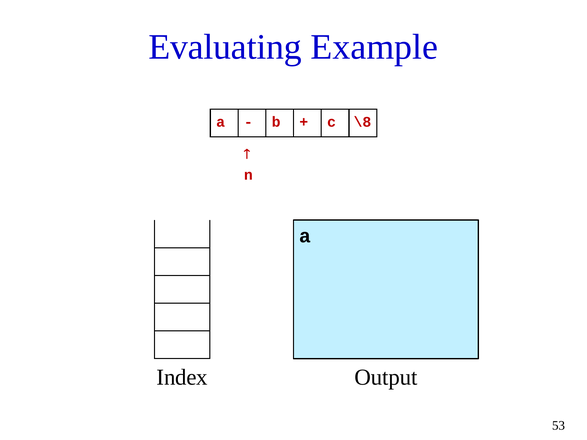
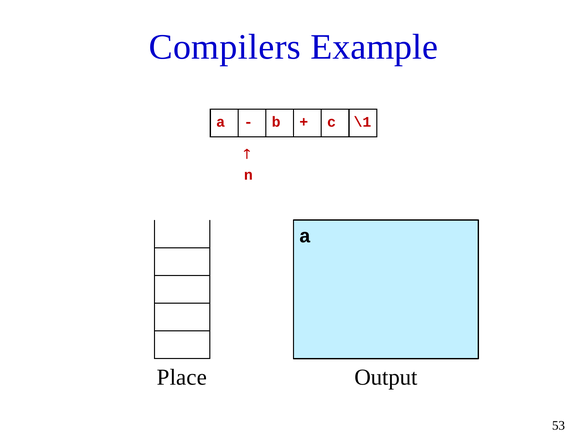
Evaluating: Evaluating -> Compilers (225, 47)
\8: \8 -> \1 (362, 122)
Index: Index -> Place (182, 377)
